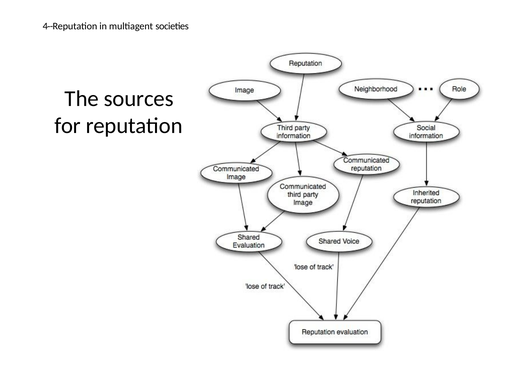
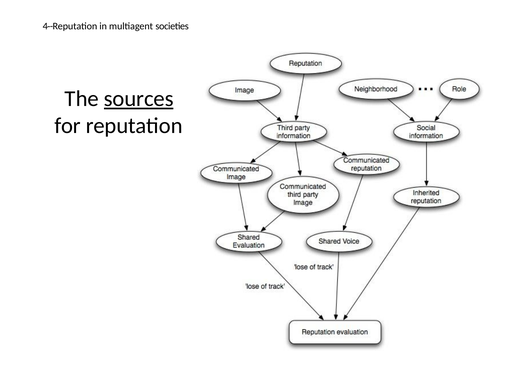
sources underline: none -> present (139, 99)
